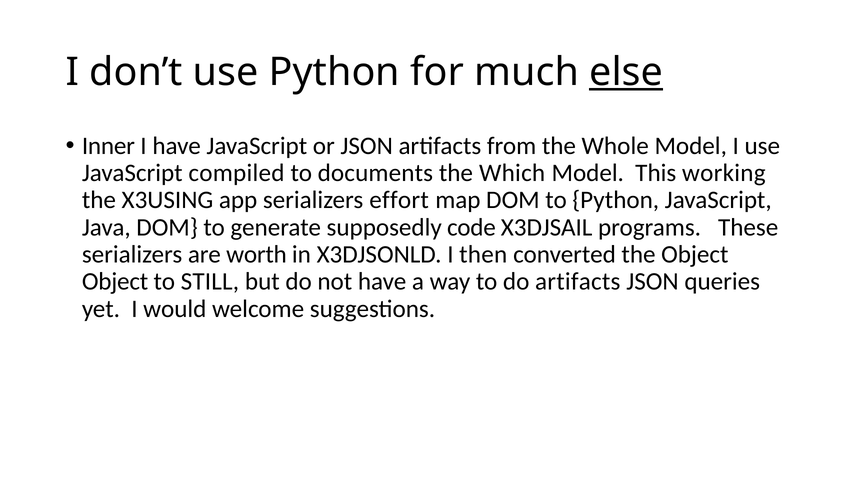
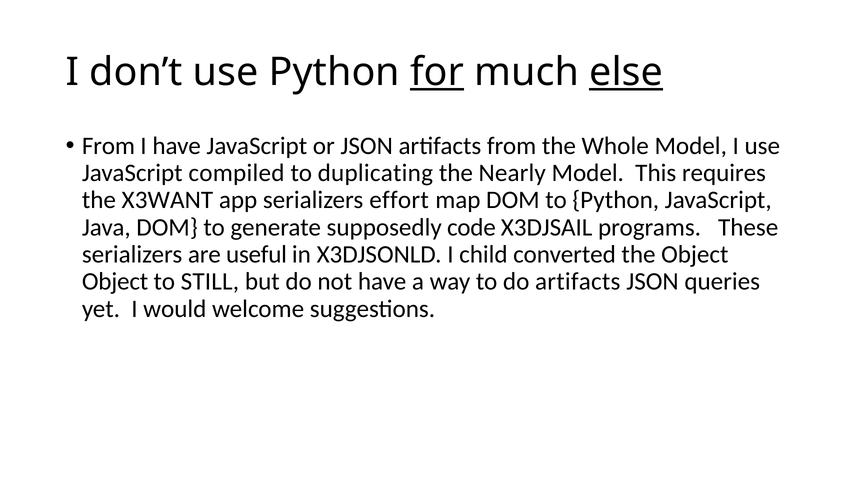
for underline: none -> present (437, 72)
Inner: Inner -> From (108, 146)
documents: documents -> duplicating (375, 173)
Which: Which -> Nearly (512, 173)
working: working -> requires (724, 173)
X3USING: X3USING -> X3WANT (167, 200)
worth: worth -> useful (257, 254)
then: then -> child (483, 254)
